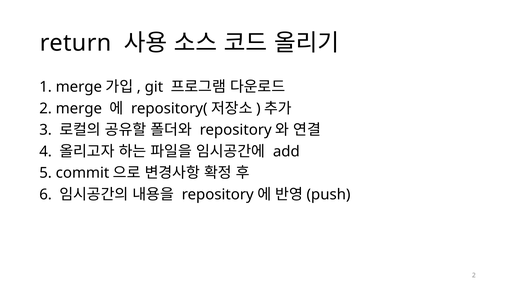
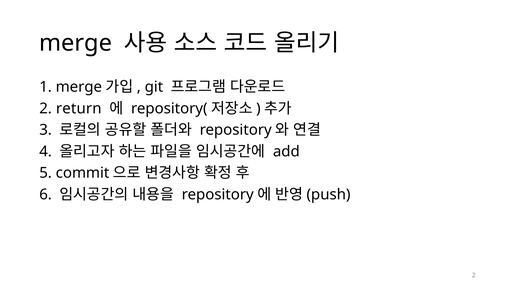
return: return -> merge (76, 43)
2 merge: merge -> return (79, 109)
